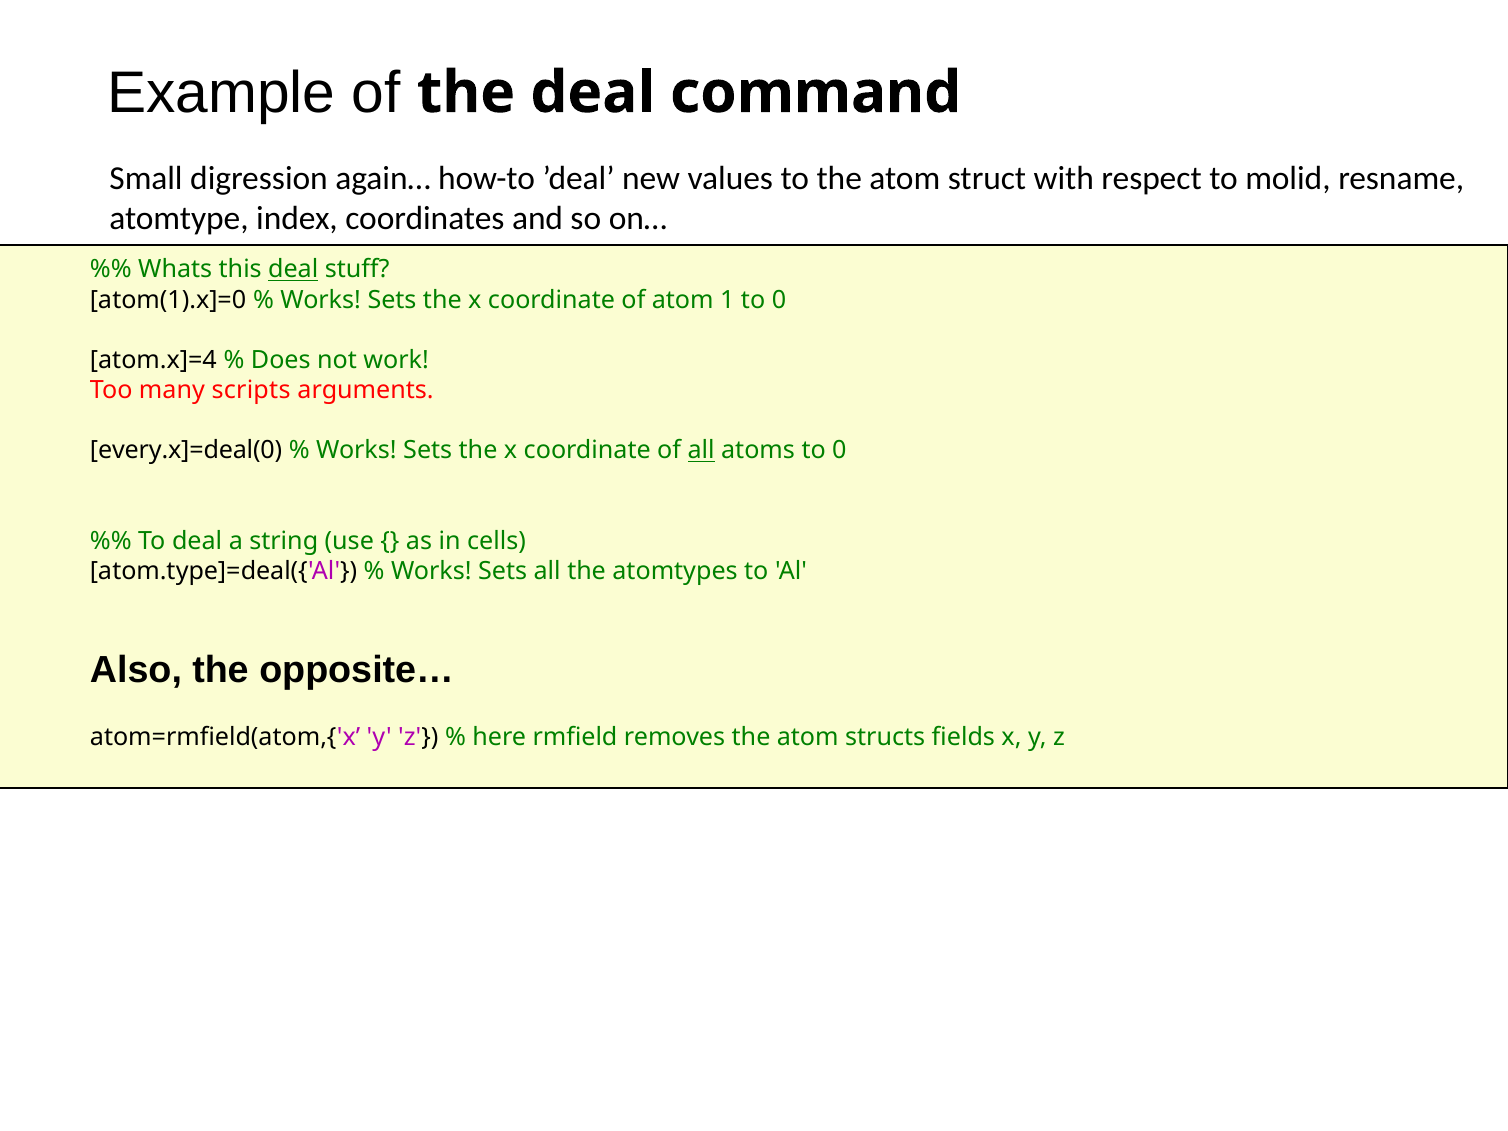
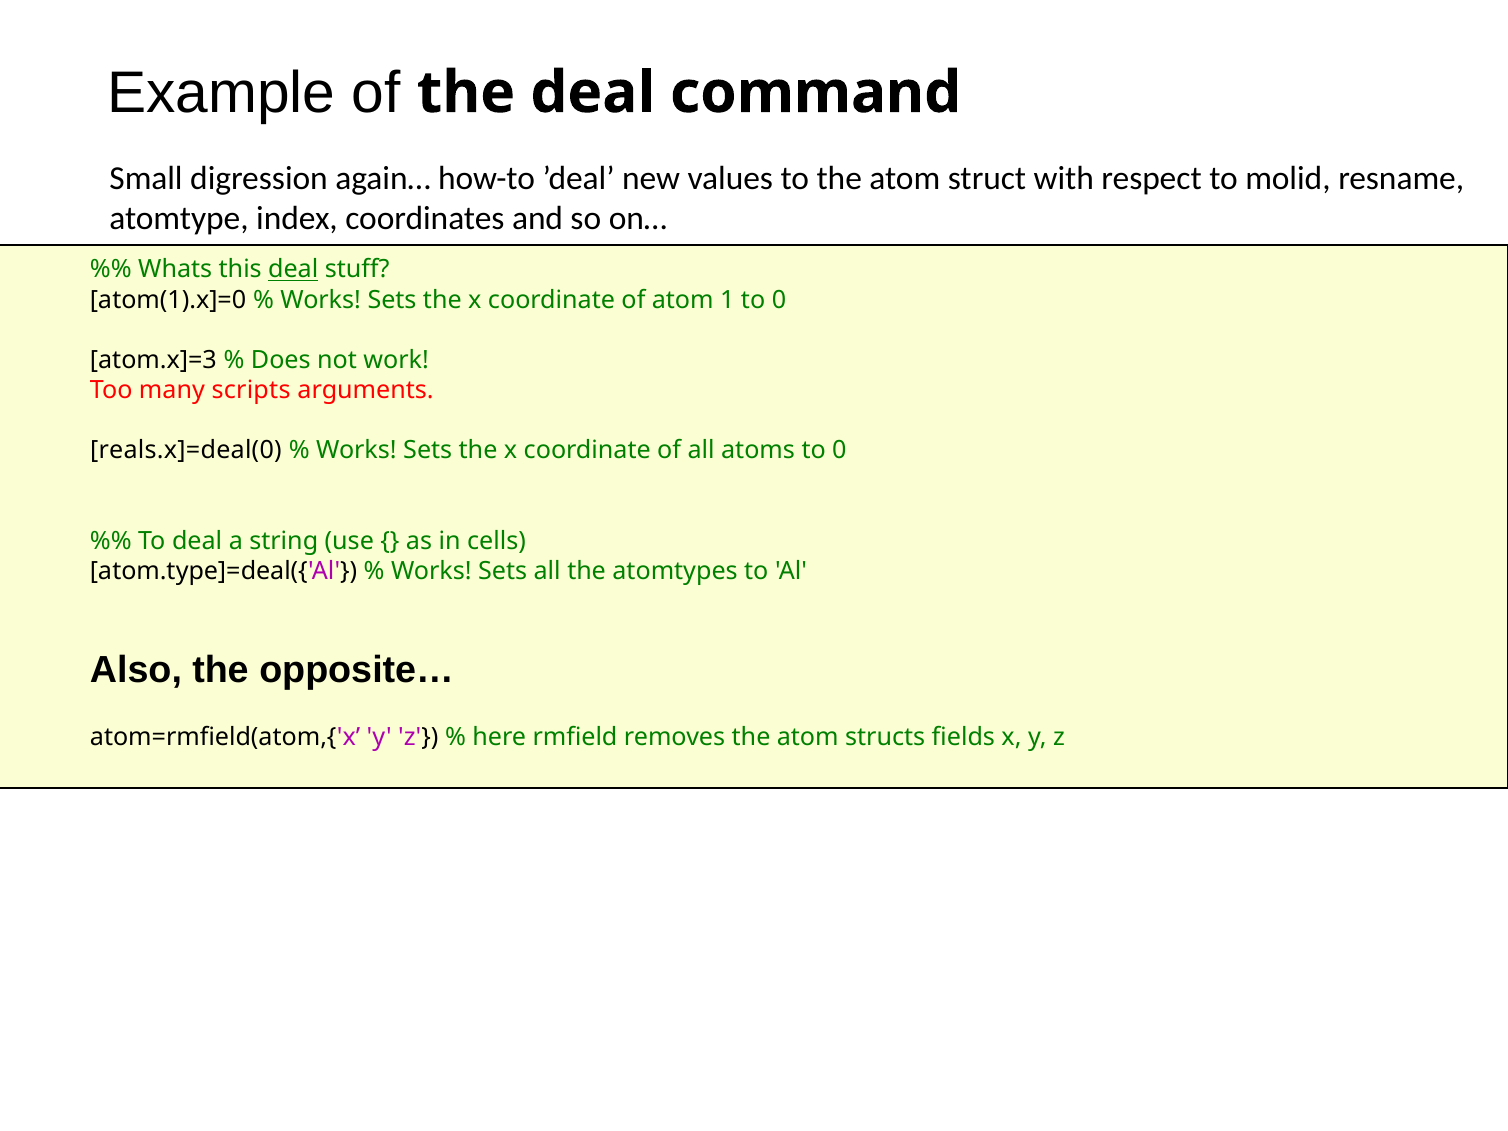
atom.x]=4: atom.x]=4 -> atom.x]=3 (153, 360)
every.x]=deal(0: every.x]=deal(0 -> reals.x]=deal(0 (186, 451)
all underline: present -> none (701, 451)
